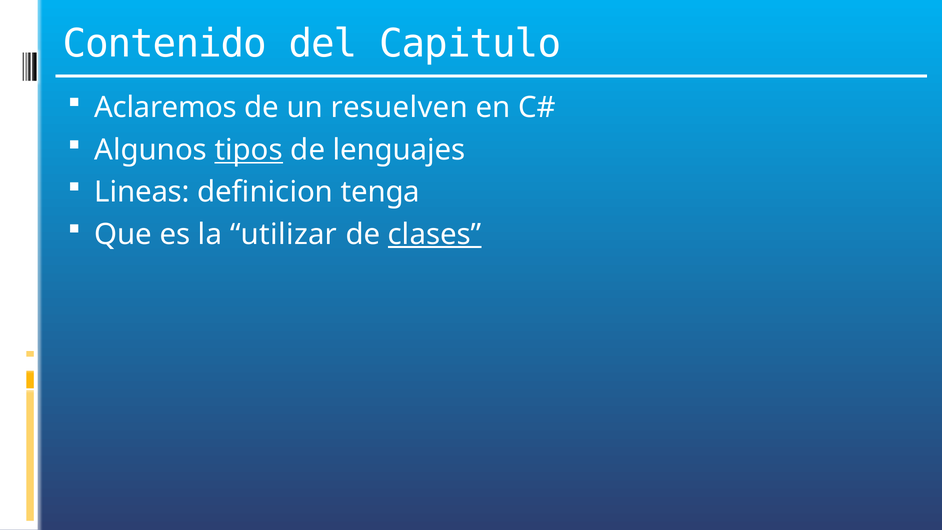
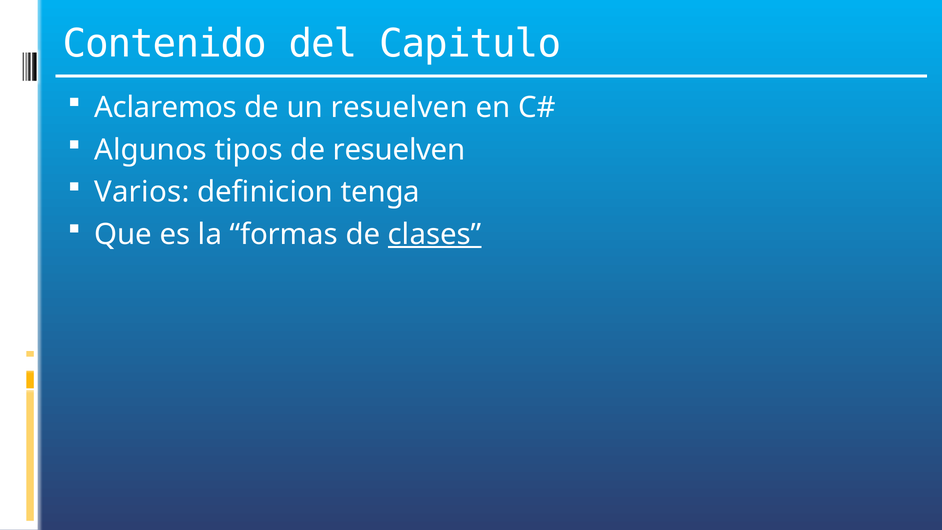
tipos underline: present -> none (249, 150)
de lenguajes: lenguajes -> resuelven (399, 150)
Lineas: Lineas -> Varios (142, 192)
utilizar: utilizar -> formas (284, 234)
